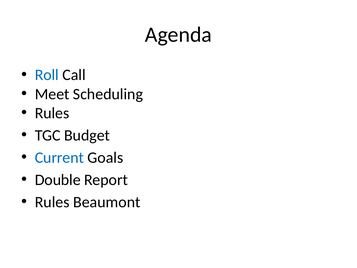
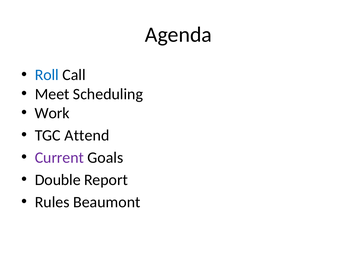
Rules: Rules -> Work (52, 113)
Budget: Budget -> Attend (87, 135)
Current colour: blue -> purple (59, 157)
